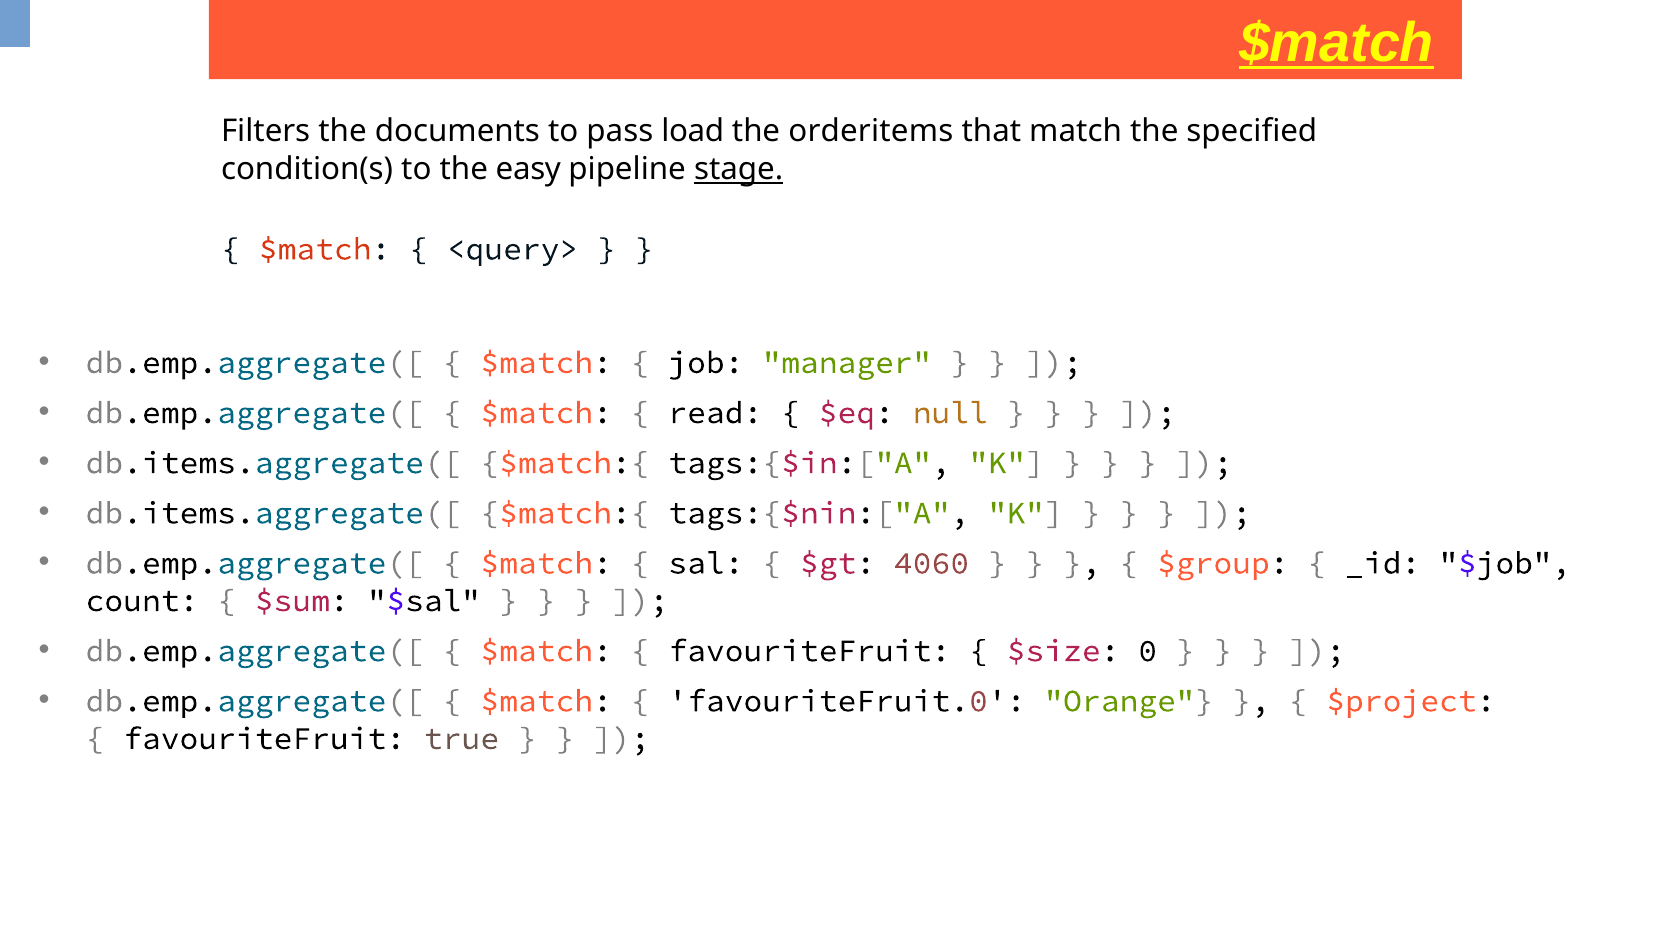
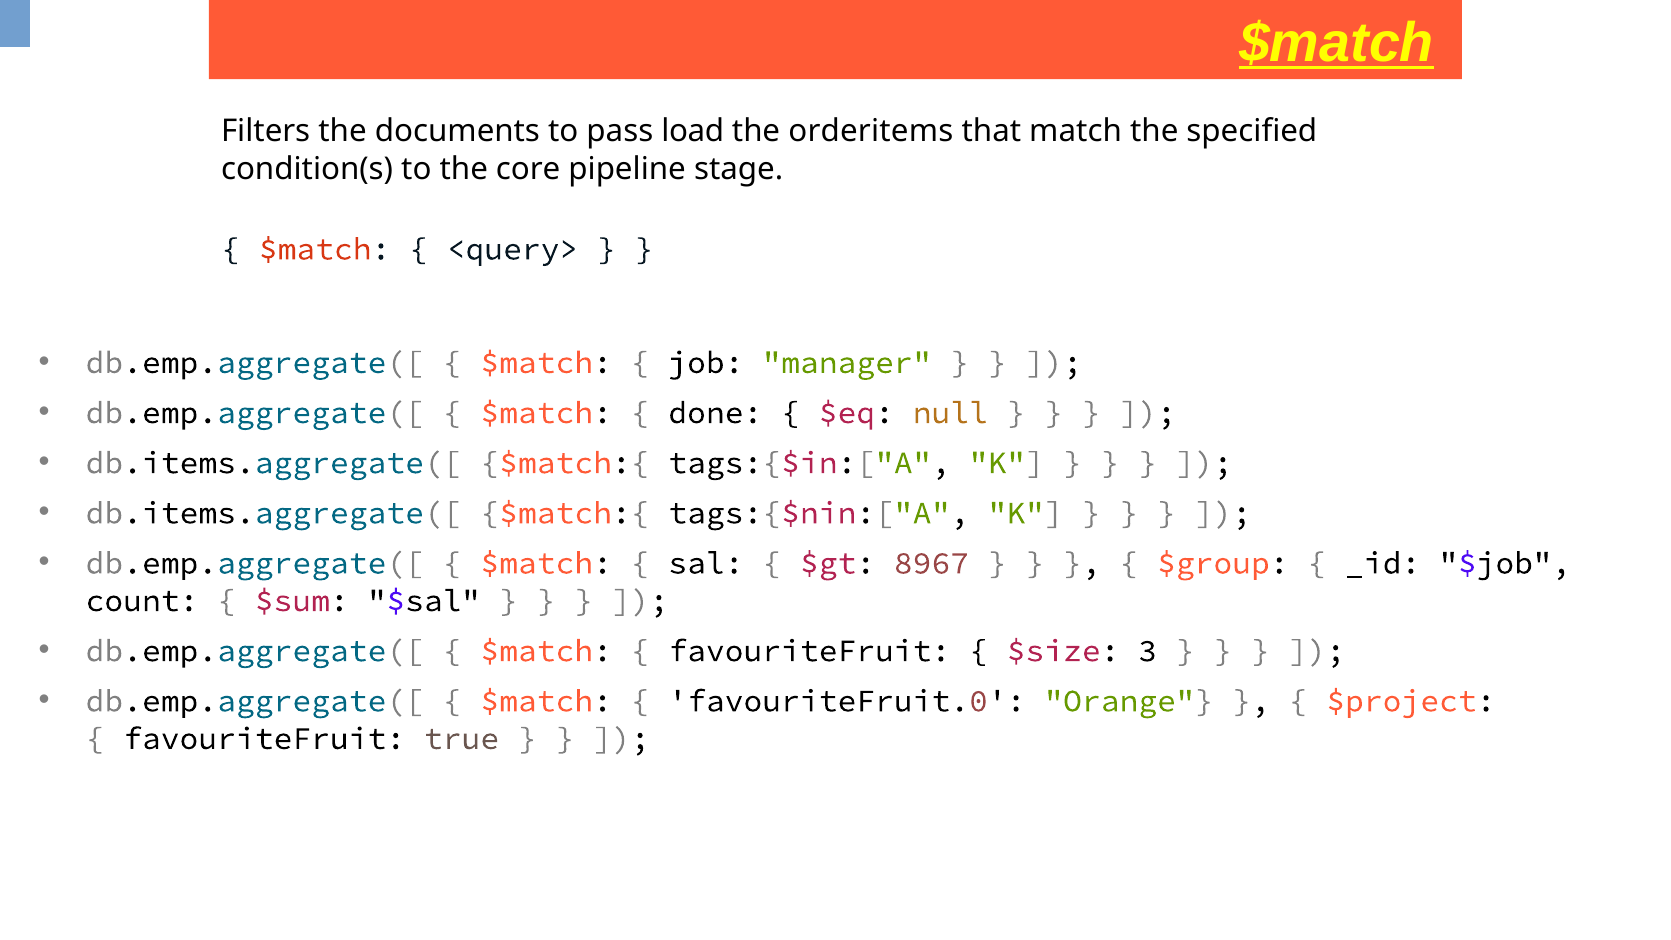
easy: easy -> core (528, 169)
stage underline: present -> none (739, 169)
read: read -> done (715, 413)
4060: 4060 -> 8967 (931, 563)
0: 0 -> 3 (1148, 651)
